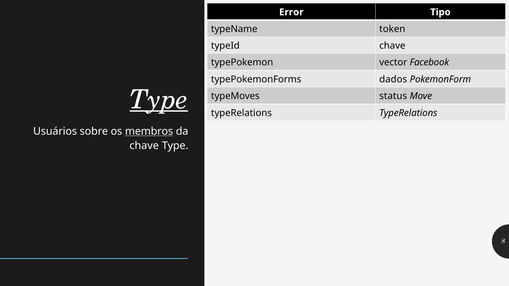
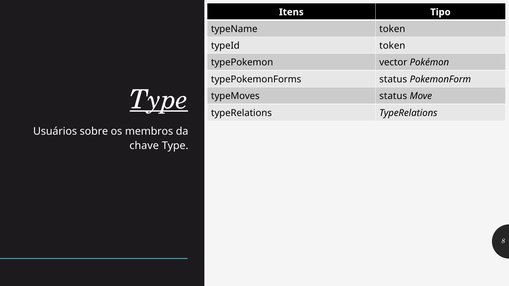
Error: Error -> Itens (291, 12)
typeId chave: chave -> token (392, 46)
Facebook: Facebook -> Pokémon (429, 63)
typePokemonForms dados: dados -> status (393, 79)
membros underline: present -> none (149, 131)
